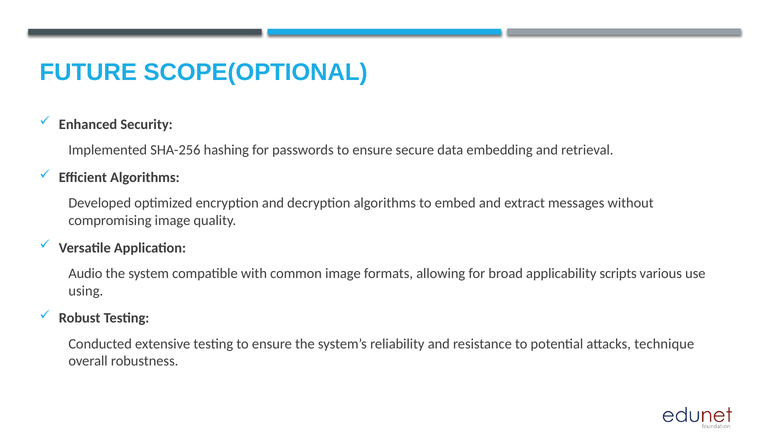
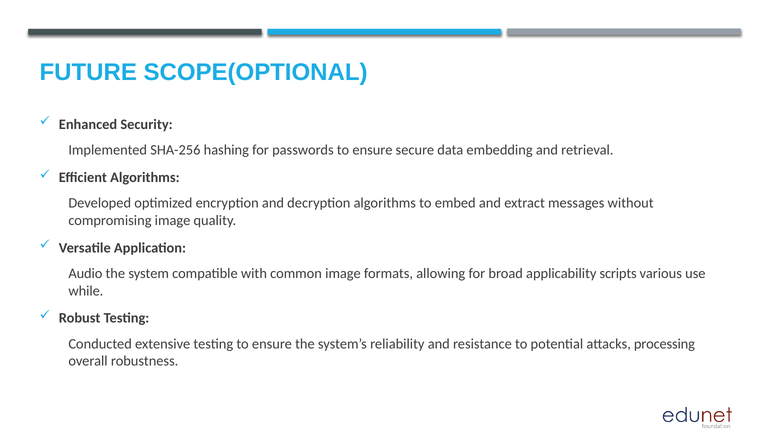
using: using -> while (86, 291)
technique: technique -> processing (664, 344)
